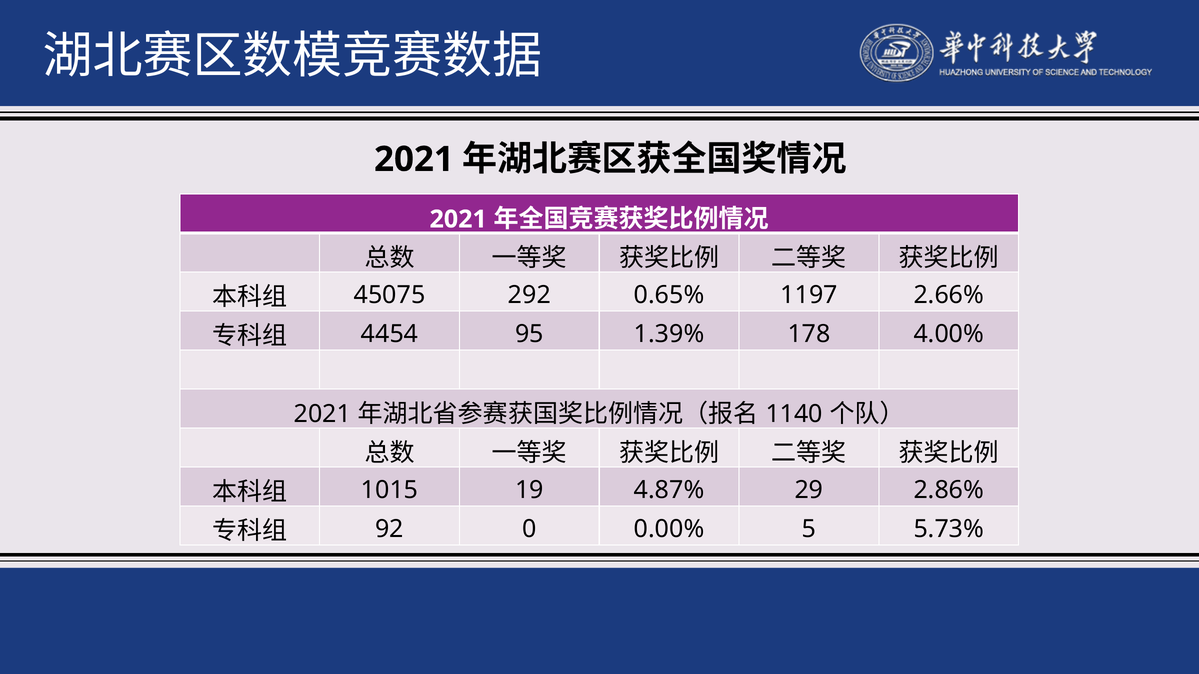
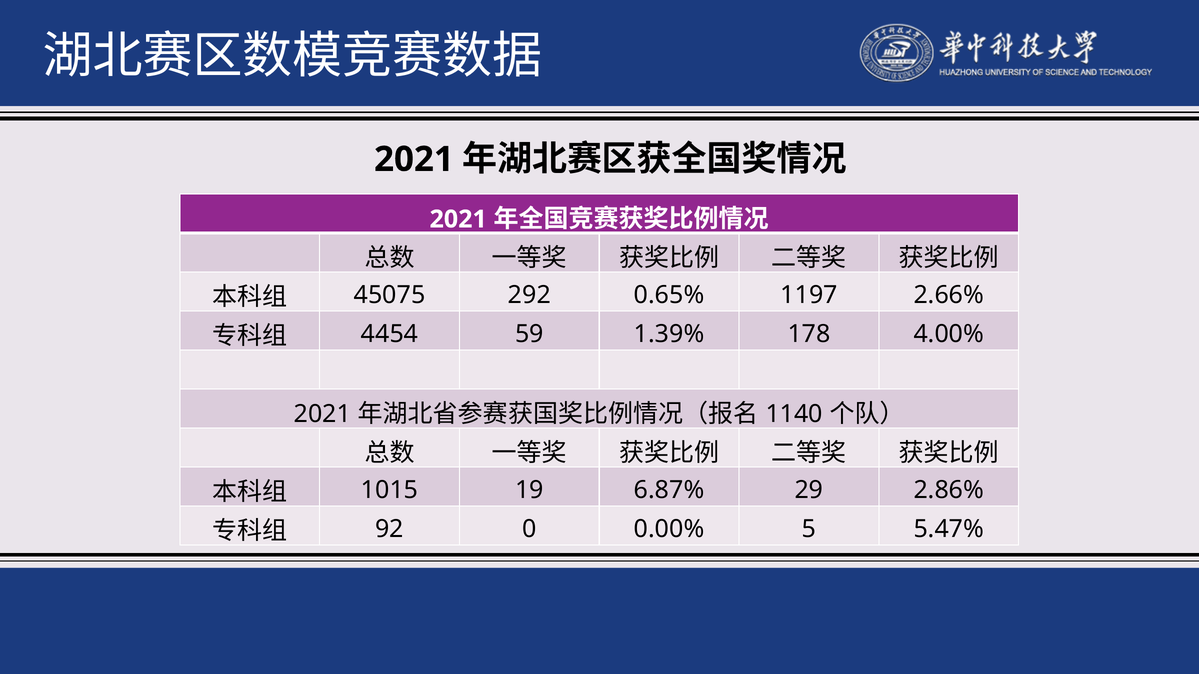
95: 95 -> 59 (529, 334)
4.87%: 4.87% -> 6.87% (669, 490)
5.73%: 5.73% -> 5.47% (949, 529)
